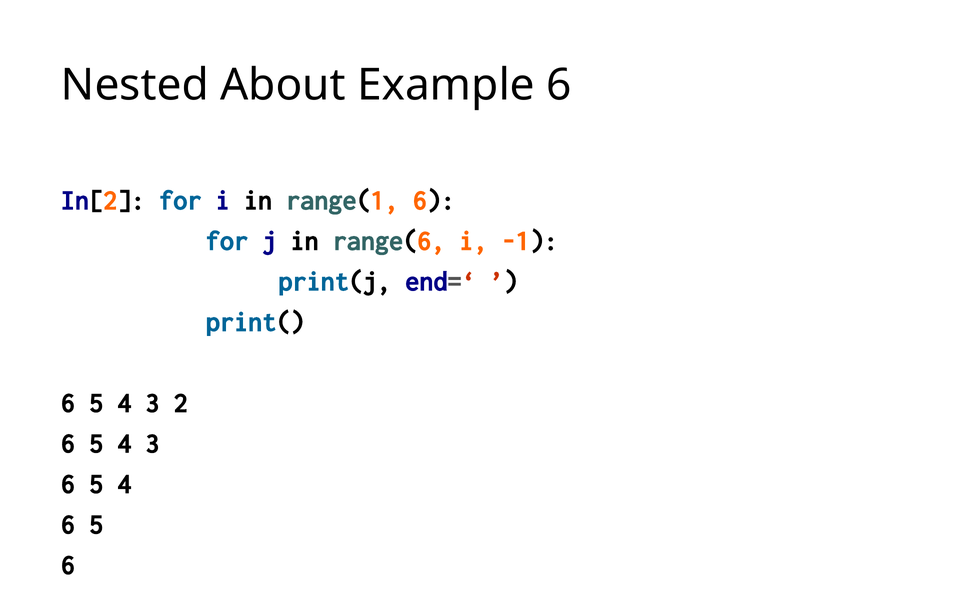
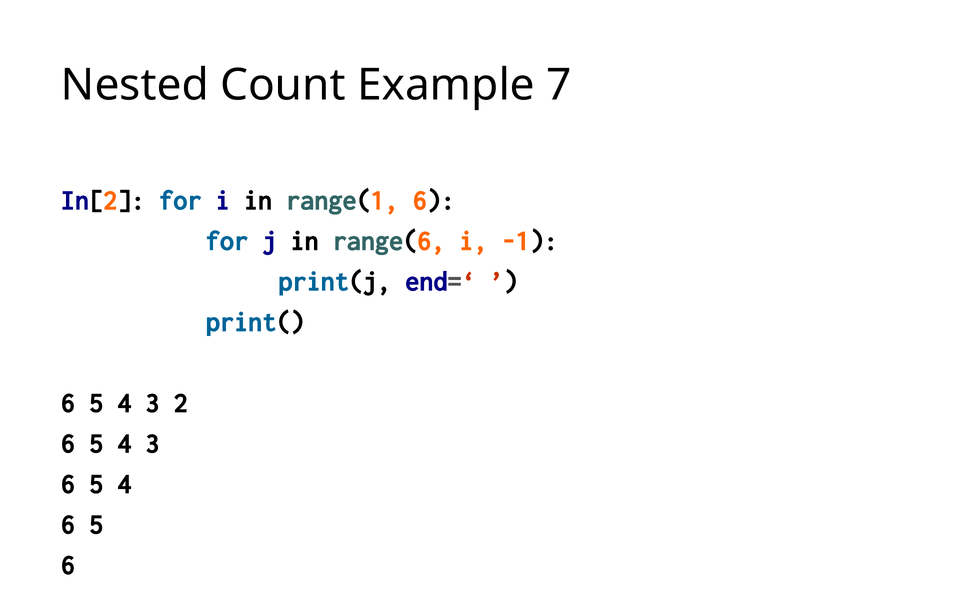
About: About -> Count (283, 85)
Example 6: 6 -> 7 (559, 85)
